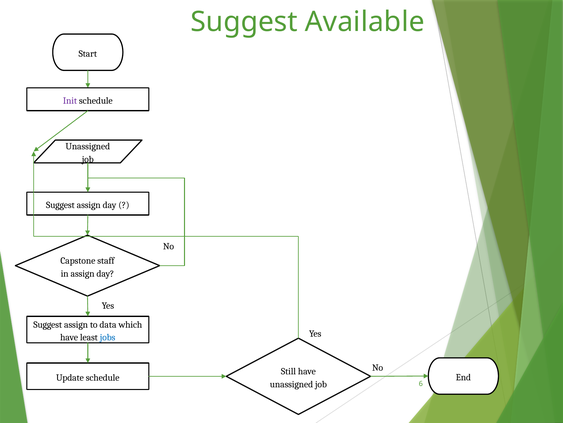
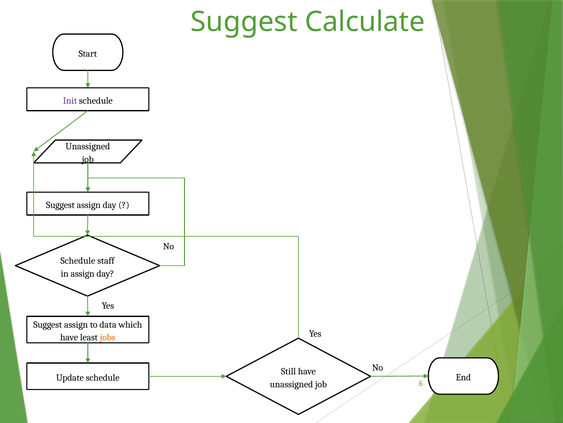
Available: Available -> Calculate (365, 22)
Capstone: Capstone -> Schedule (78, 260)
jobs colour: blue -> orange (108, 337)
